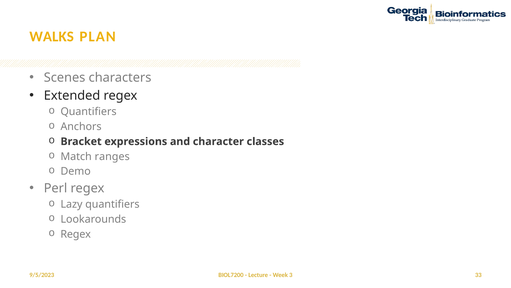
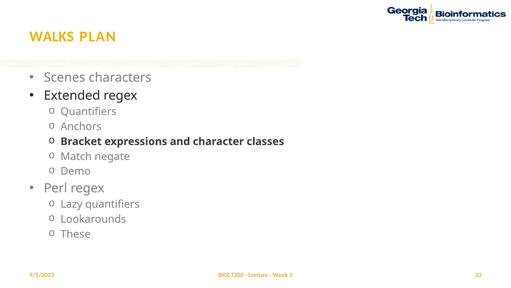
ranges: ranges -> negate (112, 156)
Regex: Regex -> These (76, 234)
